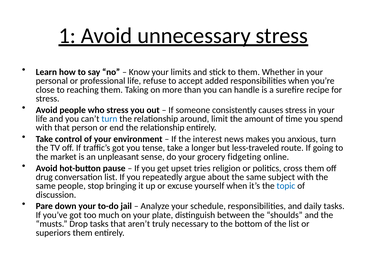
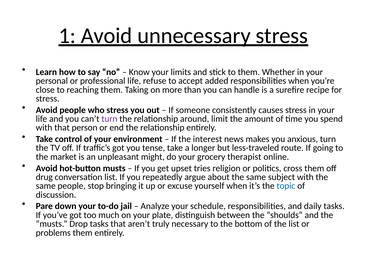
turn colour: blue -> purple (109, 119)
sense: sense -> might (153, 156)
fidgeting: fidgeting -> therapist (244, 156)
hot-button pause: pause -> musts (114, 168)
superiors: superiors -> problems (53, 232)
